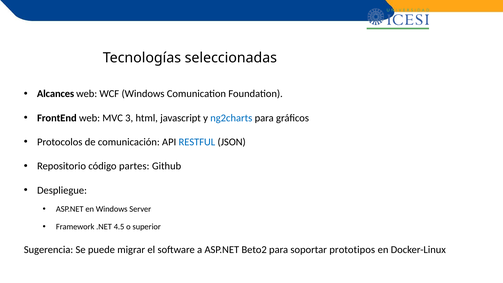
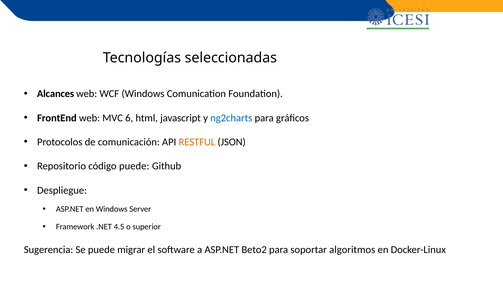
3: 3 -> 6 (129, 118)
RESTFUL colour: blue -> orange (197, 142)
código partes: partes -> puede (134, 166)
prototipos: prototipos -> algoritmos (352, 250)
